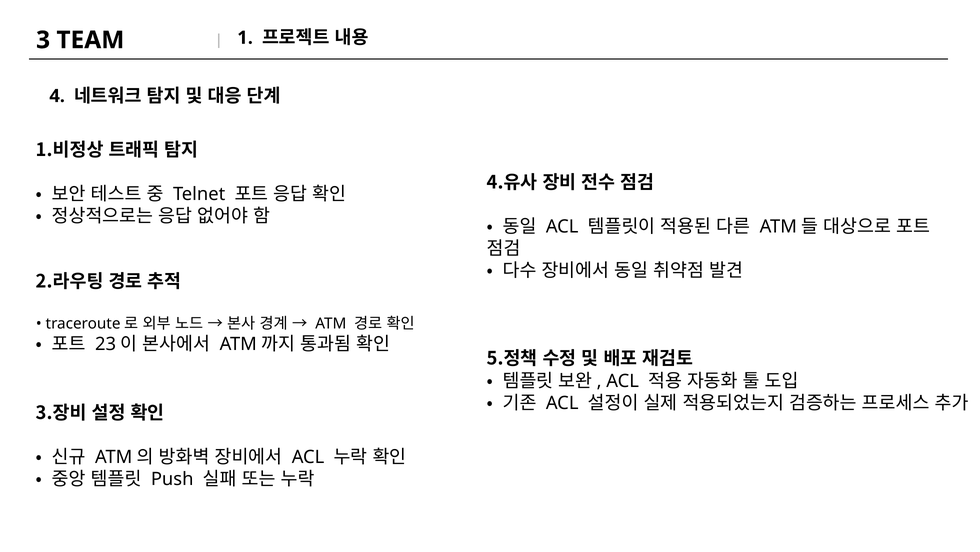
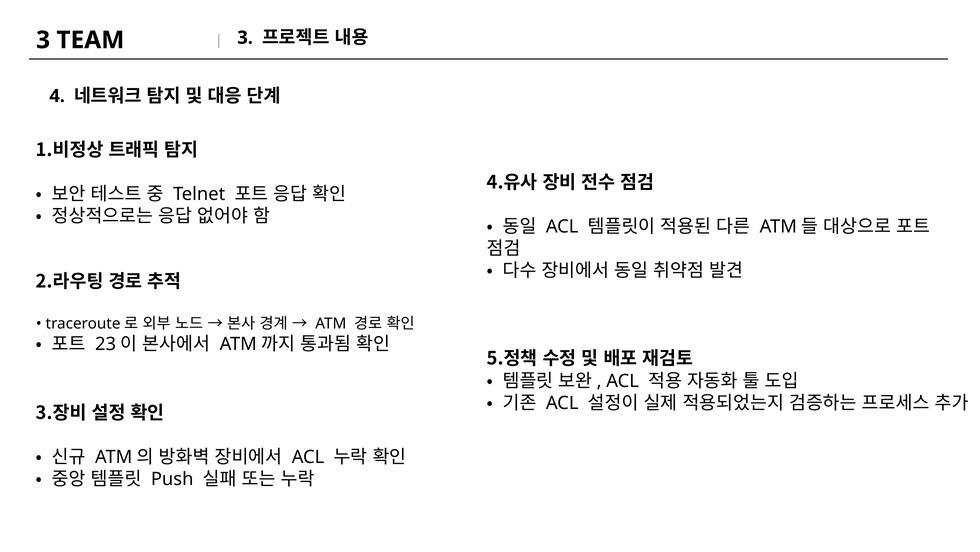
TEAM 1: 1 -> 3 (245, 38)
